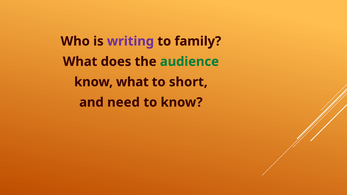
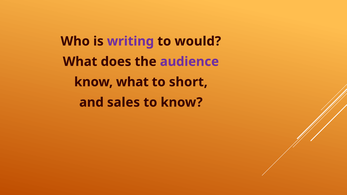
family: family -> would (198, 41)
audience colour: green -> purple (189, 62)
need: need -> sales (124, 102)
